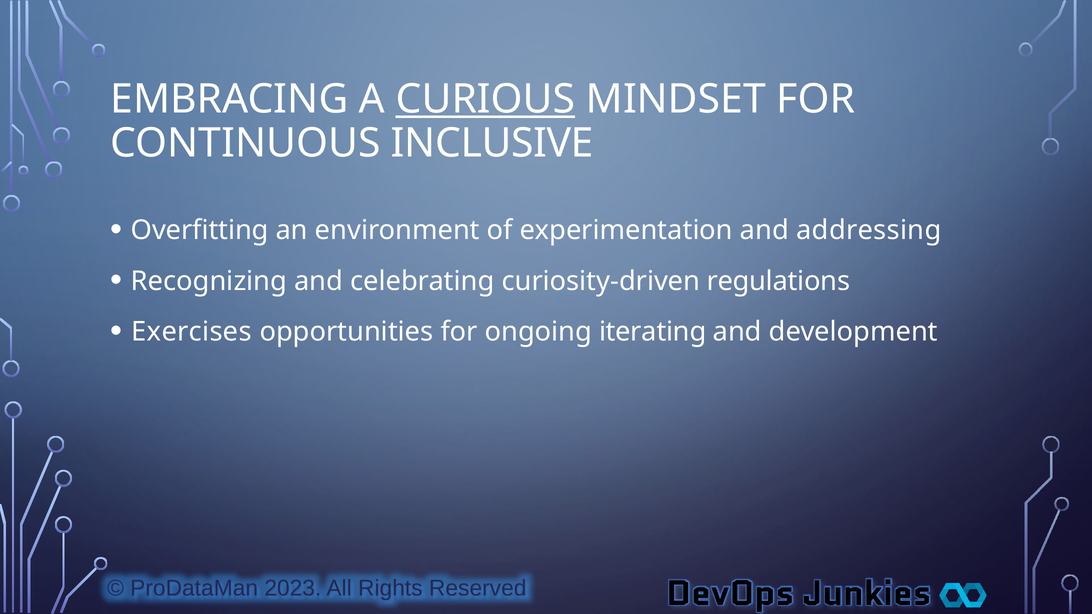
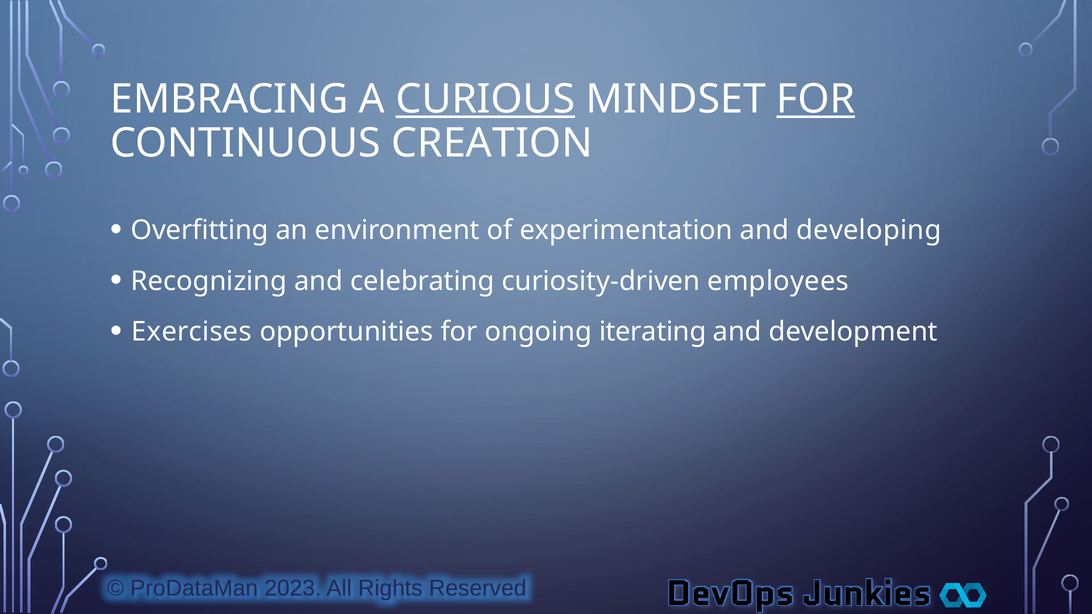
FOR underline: none -> present (816, 99)
INCLUSIVE: INCLUSIVE -> CREATION (492, 143)
addressing: addressing -> developing (869, 230)
regulations: regulations -> employees (778, 281)
